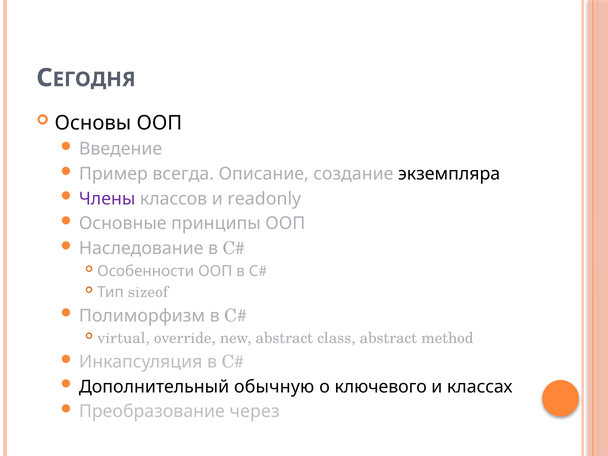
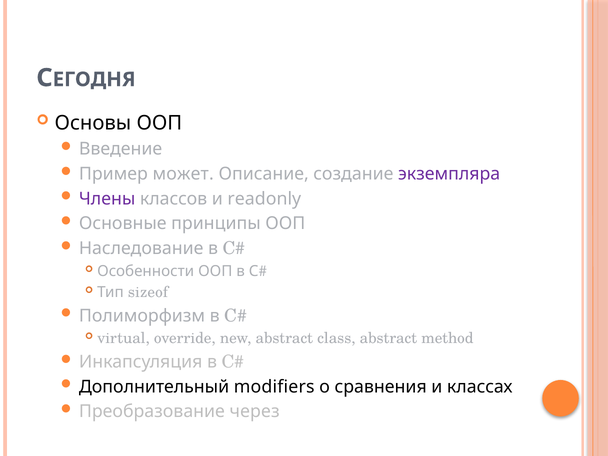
всегда: всегда -> может (183, 174)
экземпляра colour: black -> purple (449, 174)
обычную: обычную -> modifiers (274, 387)
ключевого: ключевого -> сравнения (381, 387)
